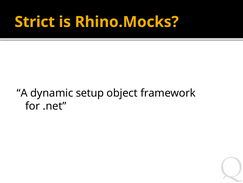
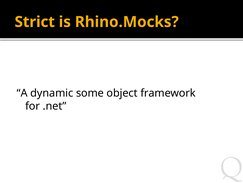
setup: setup -> some (90, 93)
